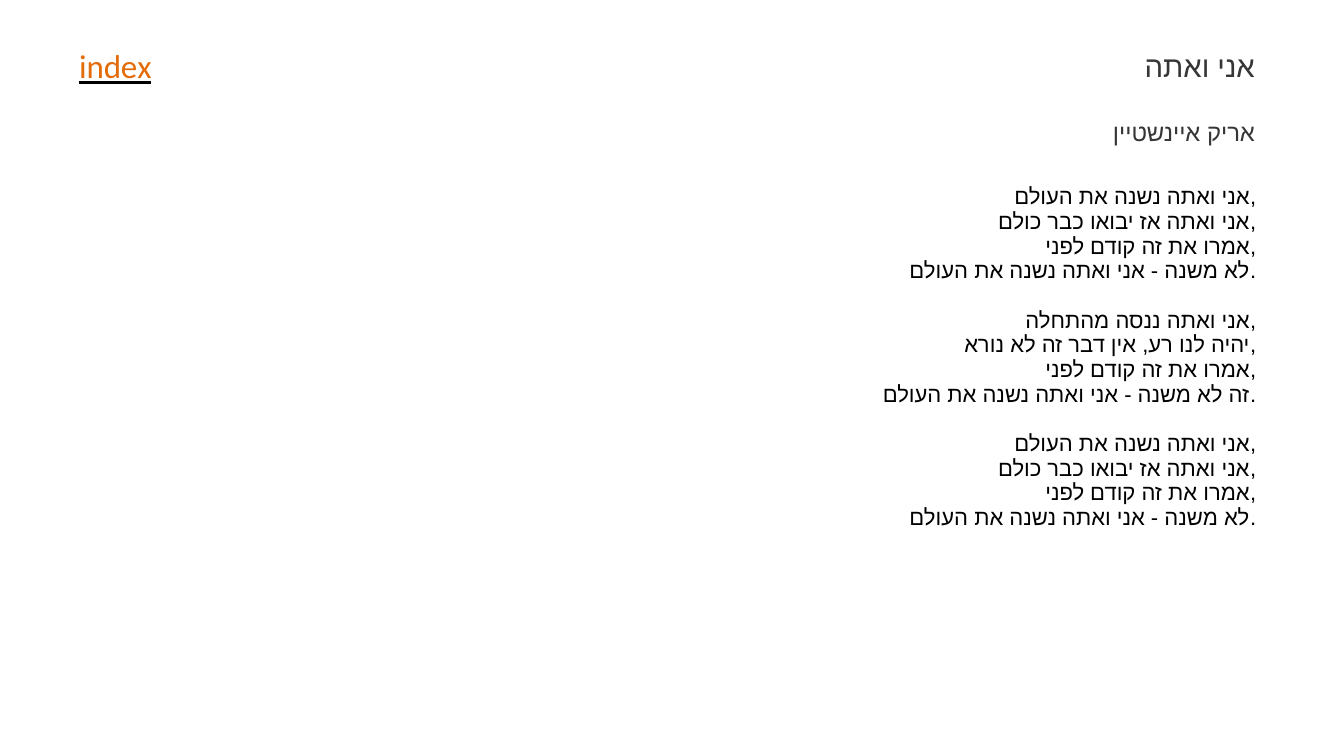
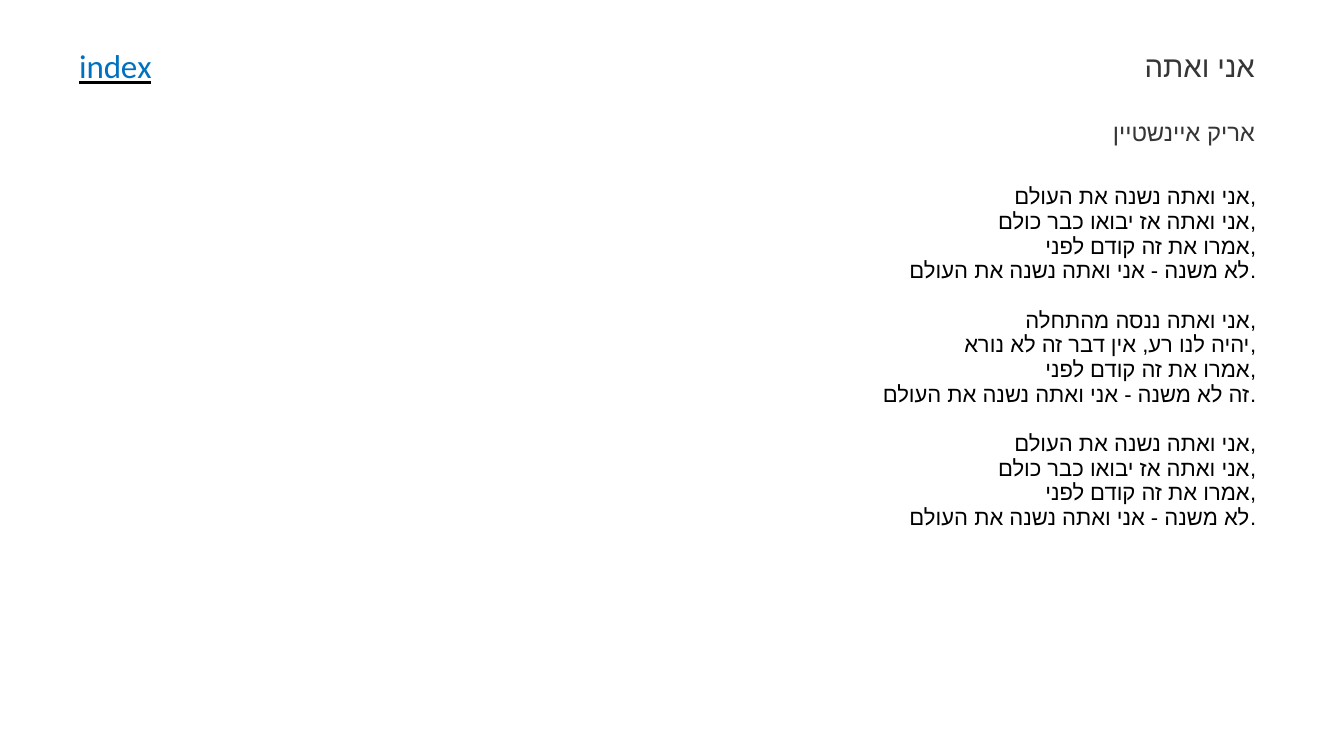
index colour: orange -> blue (115, 68)
